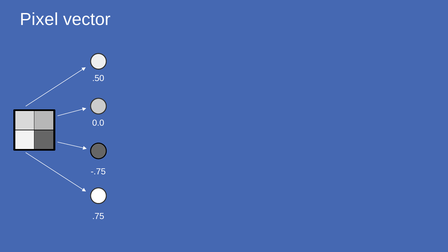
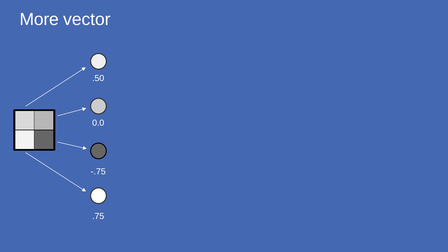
Pixel: Pixel -> More (39, 19)
